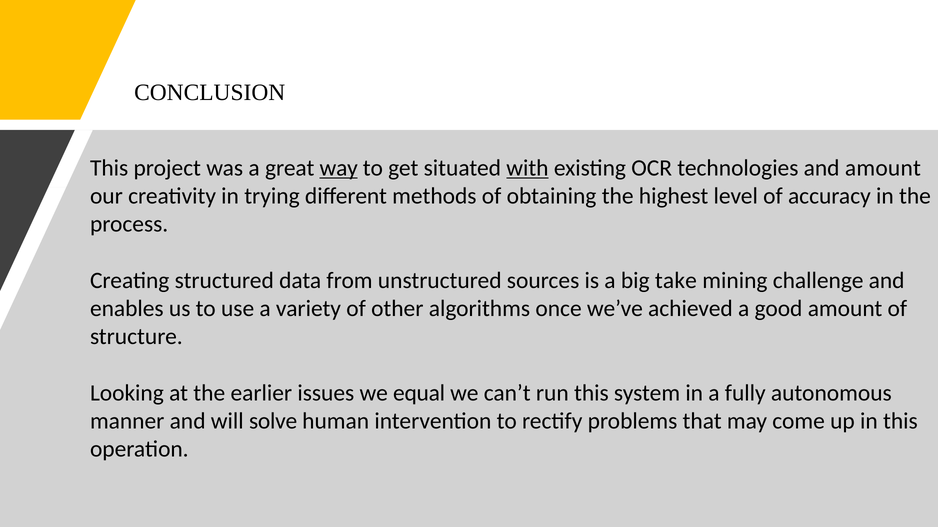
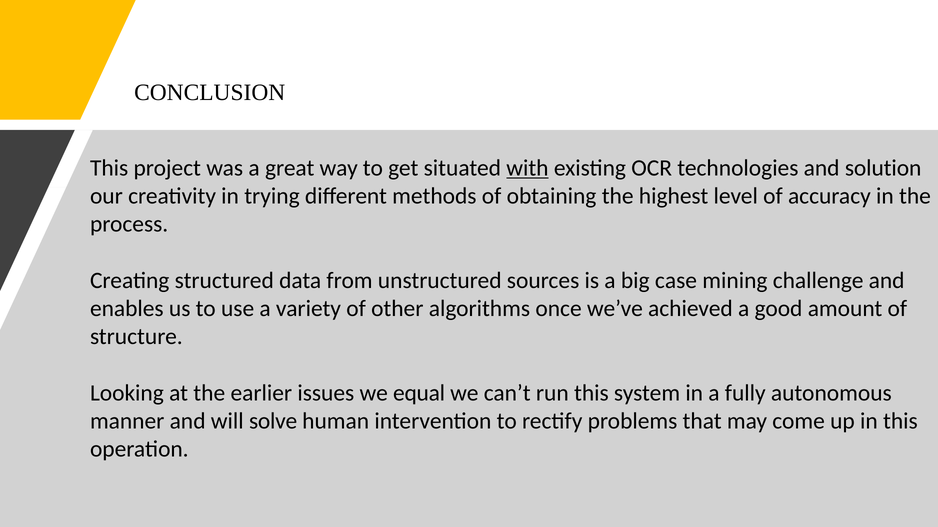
way underline: present -> none (339, 168)
and amount: amount -> solution (883, 168)
take: take -> case (676, 281)
